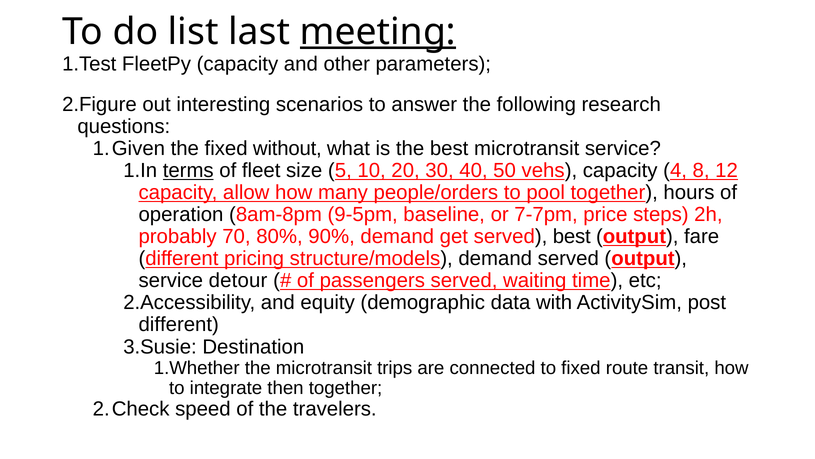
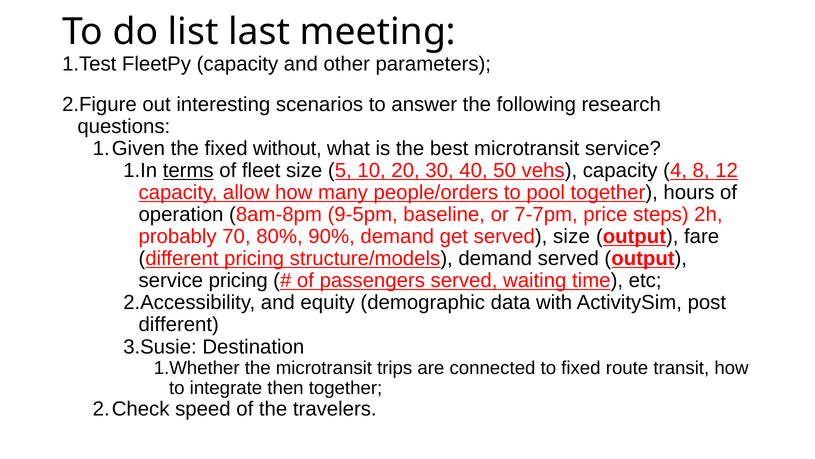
meeting underline: present -> none (378, 32)
served best: best -> size (572, 236)
service detour: detour -> pricing (238, 280)
